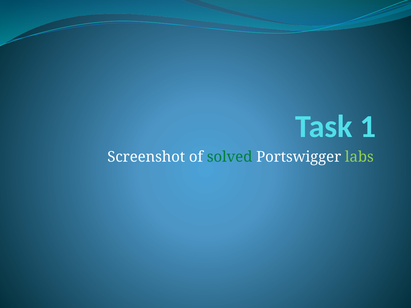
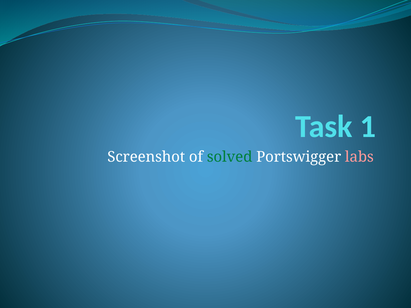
labs colour: light green -> pink (359, 157)
